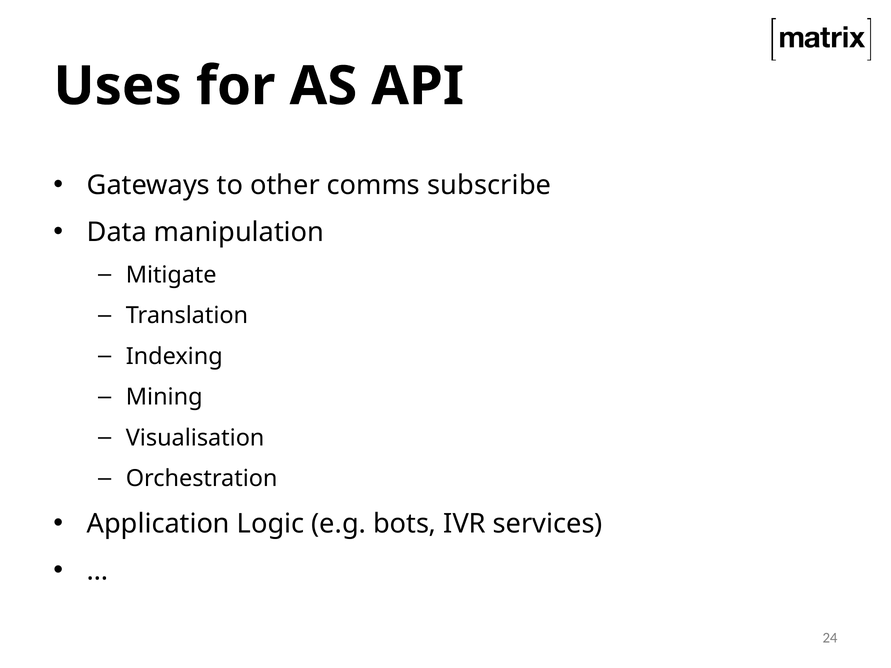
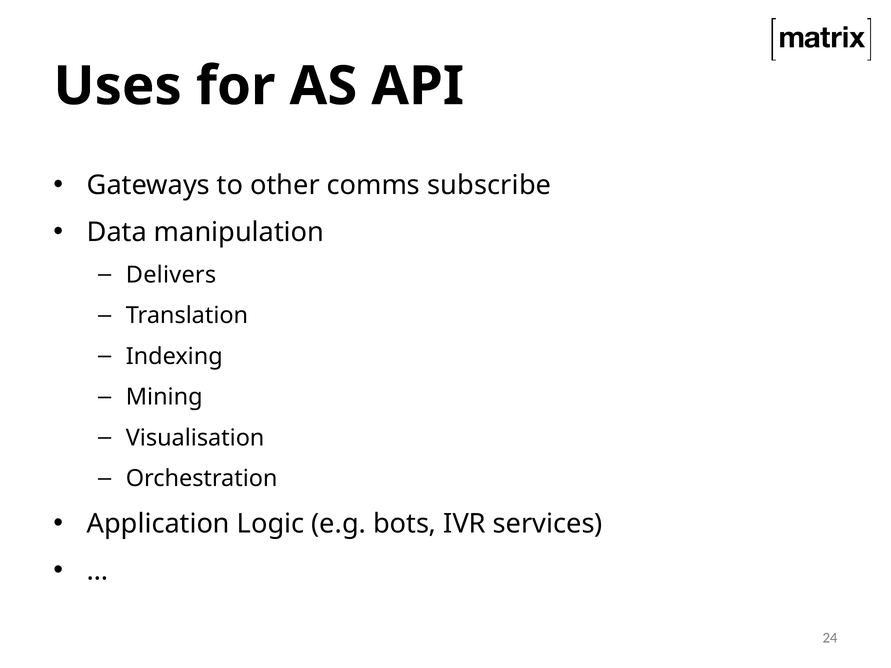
Mitigate: Mitigate -> Delivers (171, 275)
